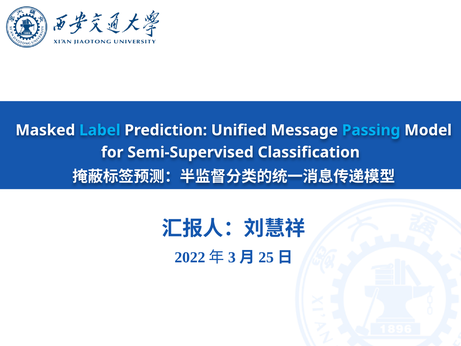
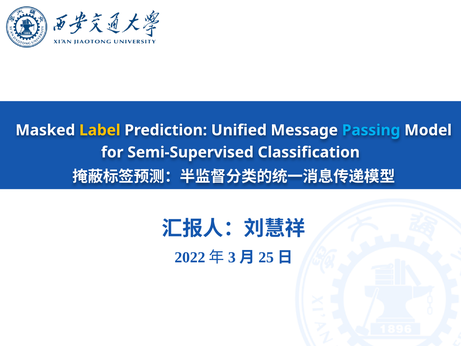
Label colour: light blue -> yellow (100, 130)
